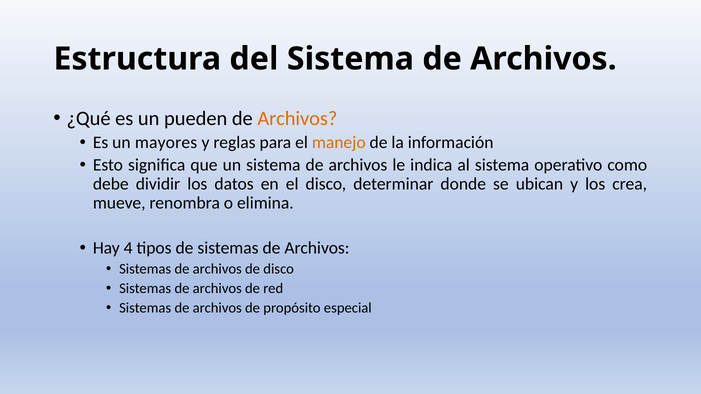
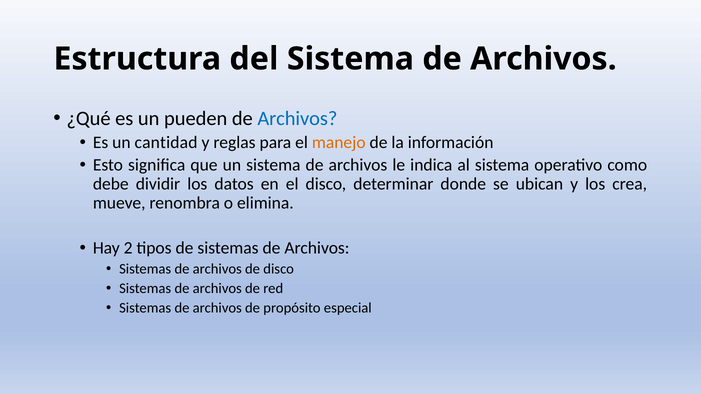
Archivos colour: orange -> blue (297, 119)
mayores: mayores -> cantidad (166, 143)
4: 4 -> 2 (128, 248)
